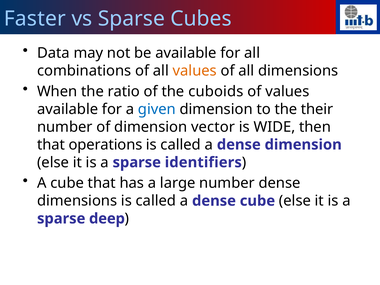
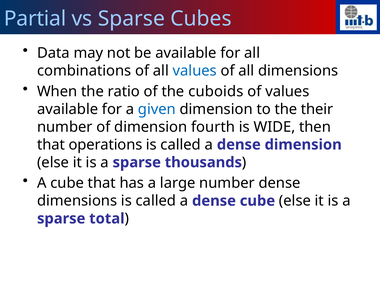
Faster: Faster -> Partial (35, 19)
values colour: orange -> blue (195, 71)
vector: vector -> fourth (213, 127)
identifiers: identifiers -> thousands (203, 162)
deep: deep -> total (107, 219)
